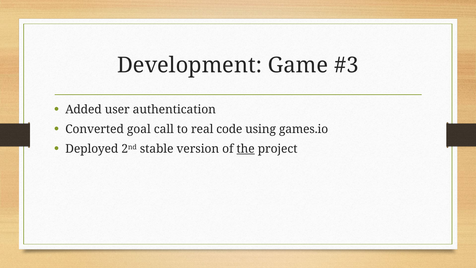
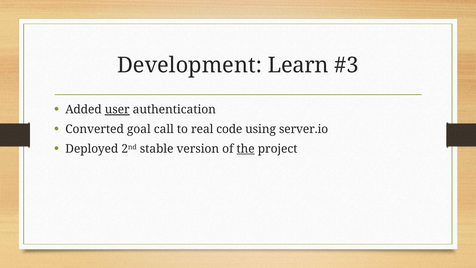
Game: Game -> Learn (298, 65)
user underline: none -> present (117, 110)
games.io: games.io -> server.io (304, 129)
